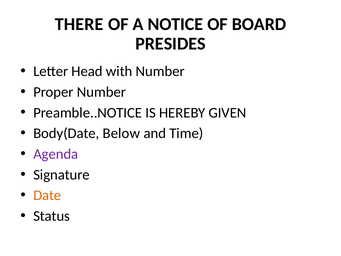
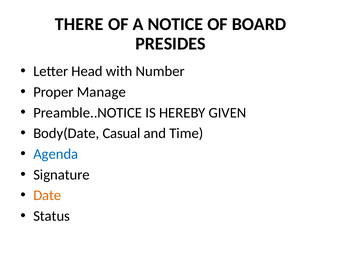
Proper Number: Number -> Manage (101, 92)
Below: Below -> Casual (122, 133)
Agenda colour: purple -> blue (56, 154)
